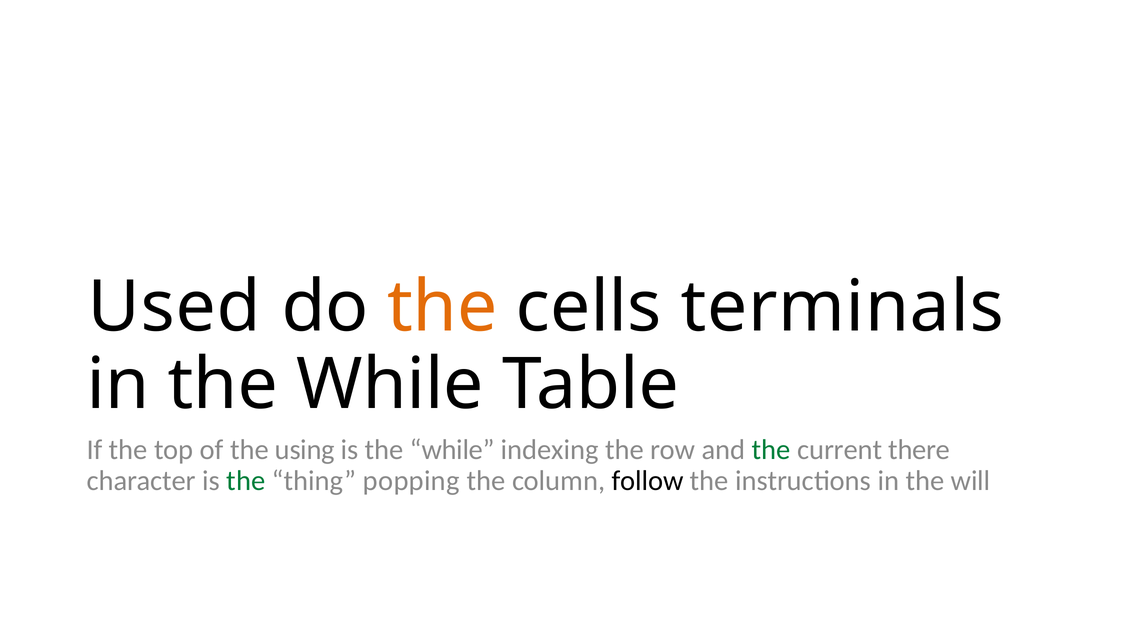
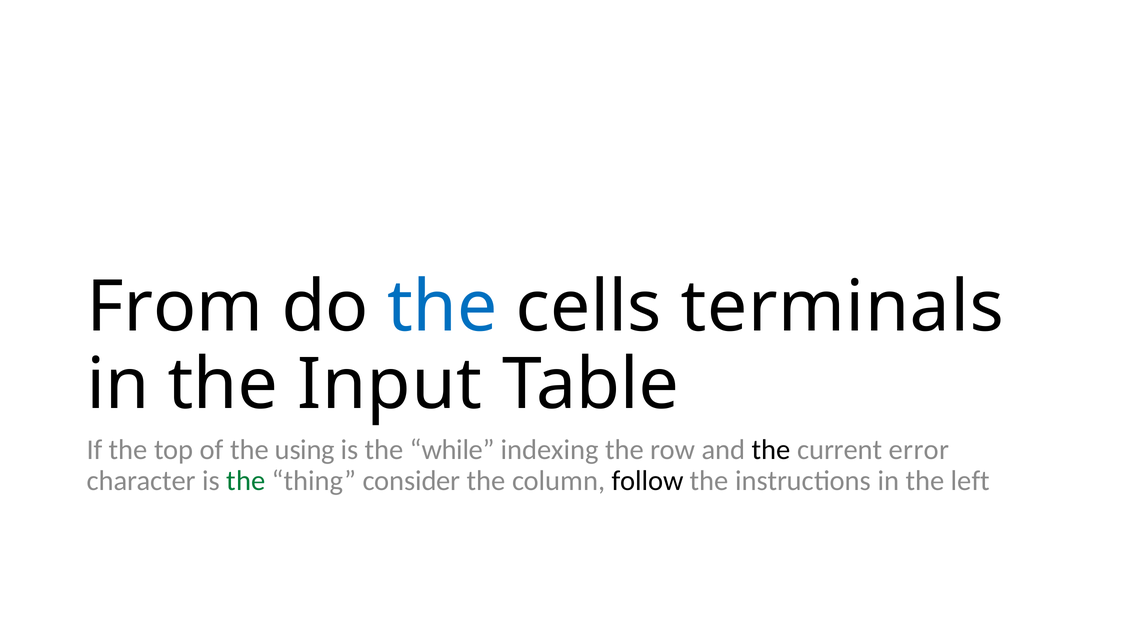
Used: Used -> From (175, 307)
the colour: orange -> blue (442, 307)
in the While: While -> Input (390, 384)
the colour: green -> black (771, 450)
there: there -> error (919, 450)
popping: popping -> consider (411, 481)
will: will -> left (970, 481)
